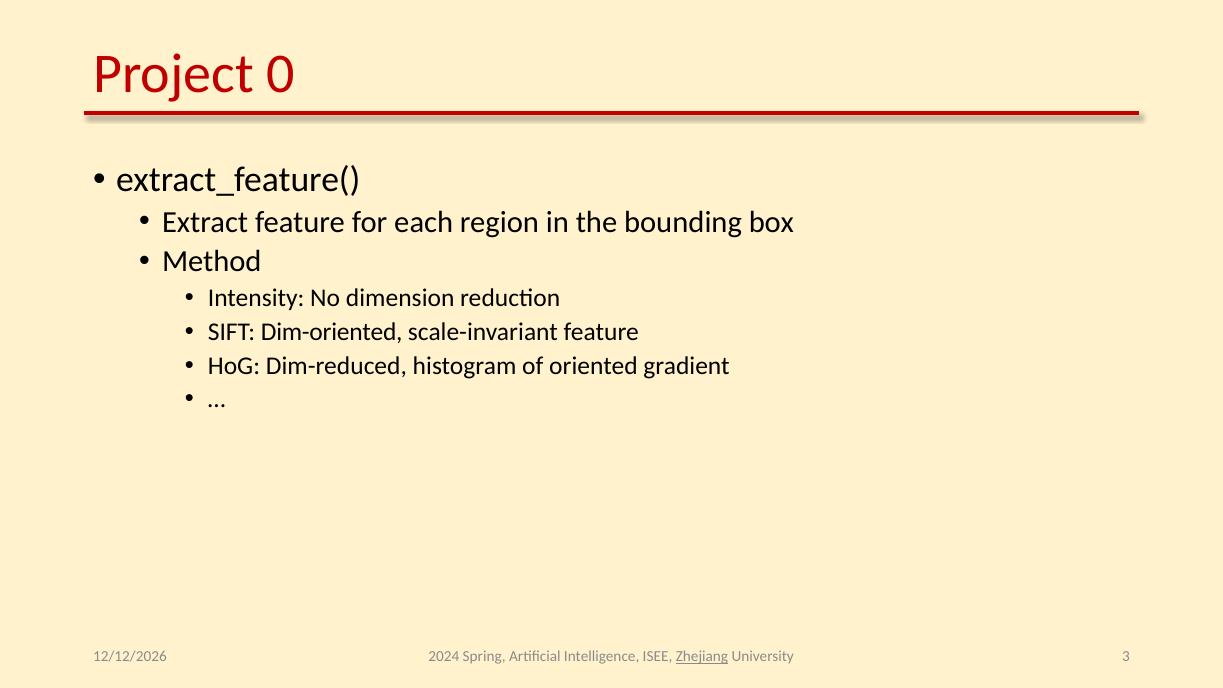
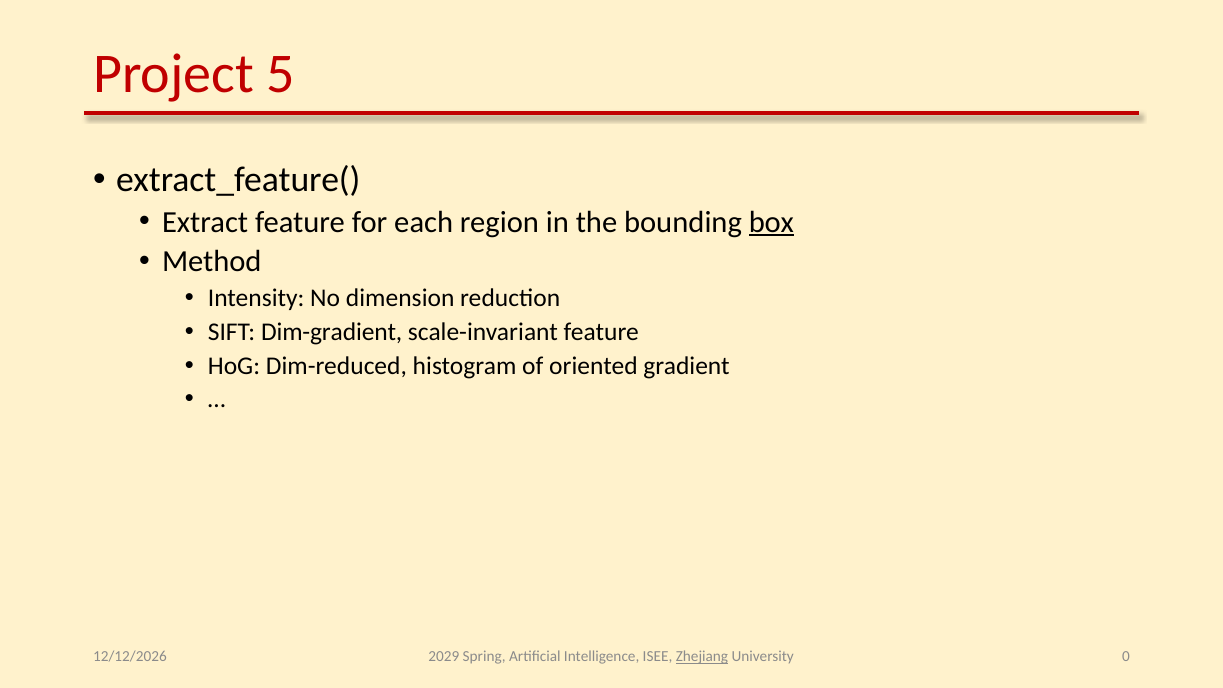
0: 0 -> 5 (281, 74)
box underline: none -> present (771, 222)
Dim-oriented: Dim-oriented -> Dim-gradient (332, 332)
2024: 2024 -> 2029 (444, 657)
3: 3 -> 0 (1126, 657)
